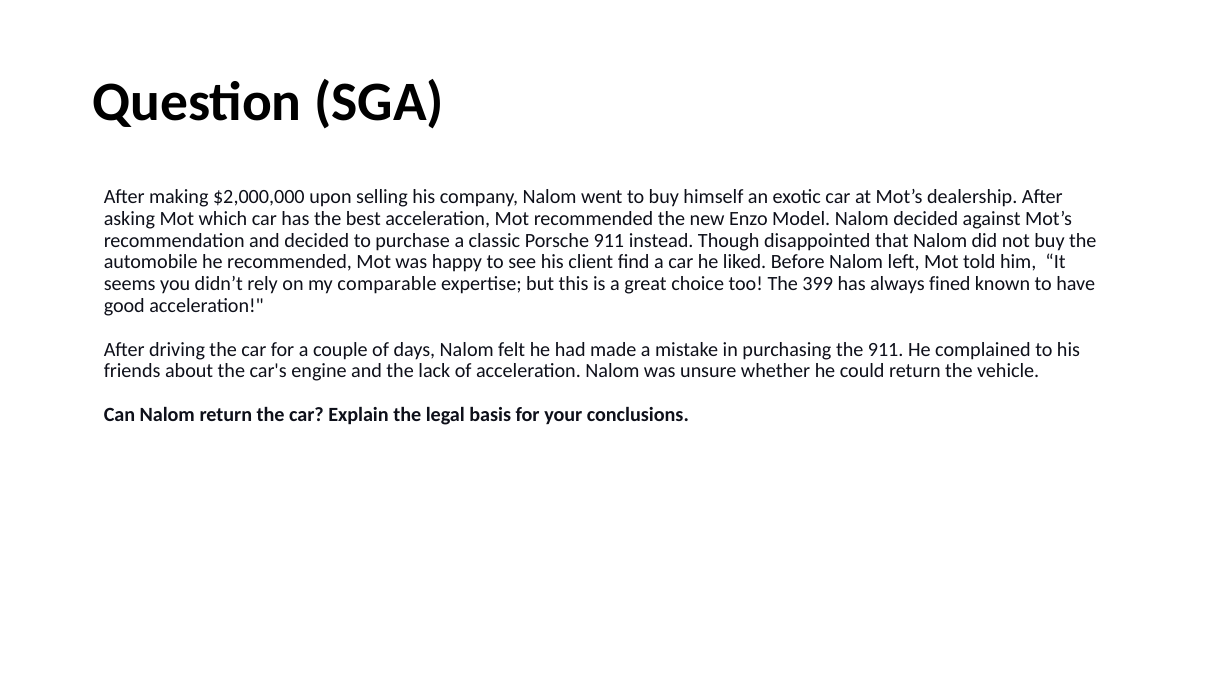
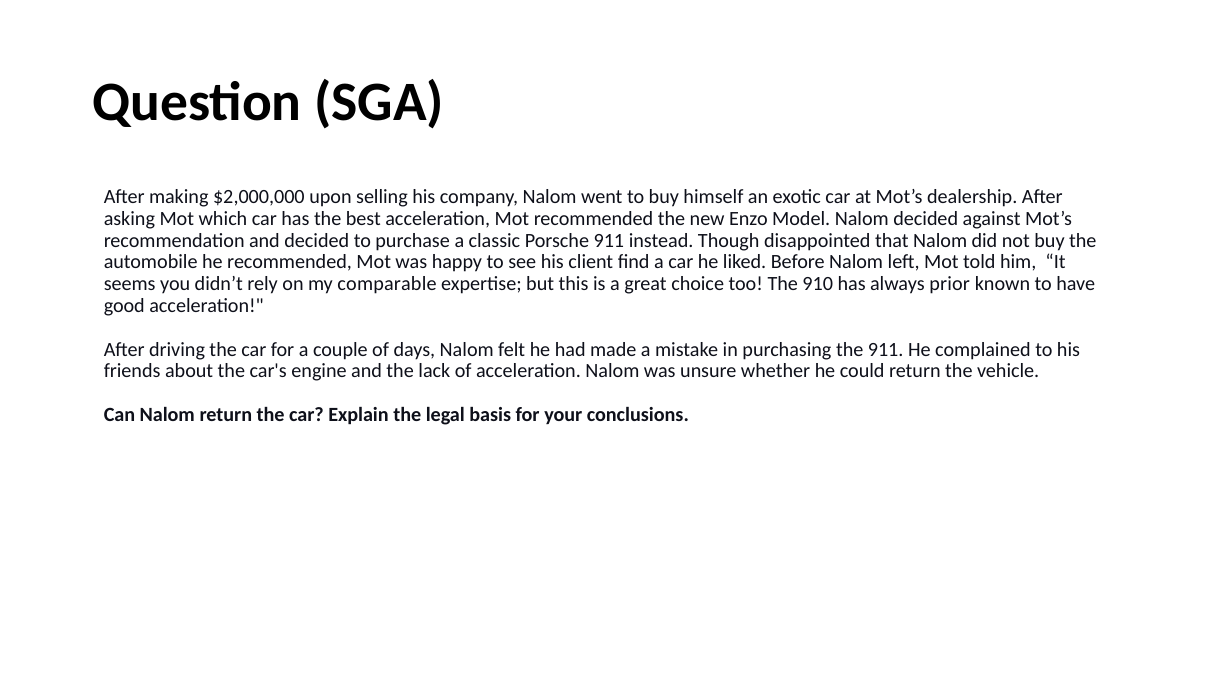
399: 399 -> 910 (818, 284)
fined: fined -> prior (950, 284)
